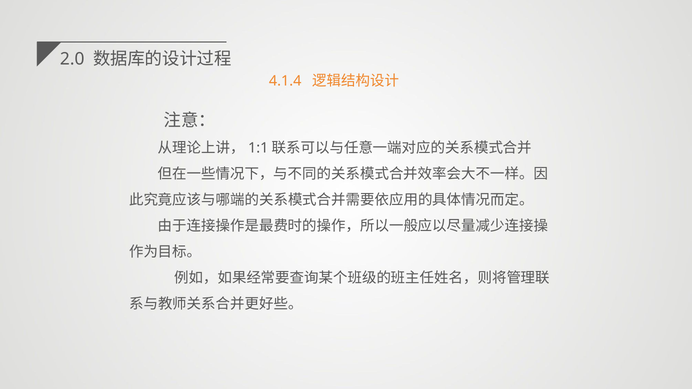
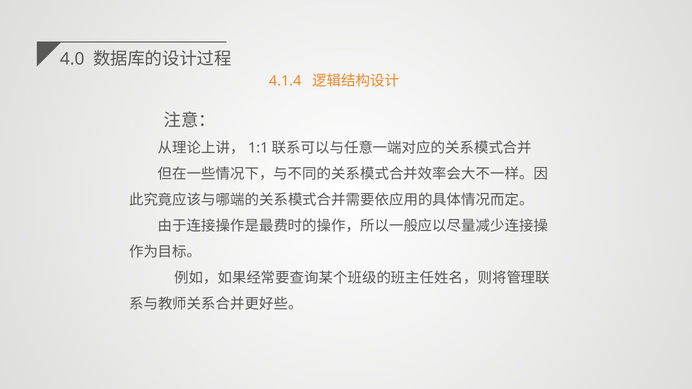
2.0: 2.0 -> 4.0 (72, 59)
